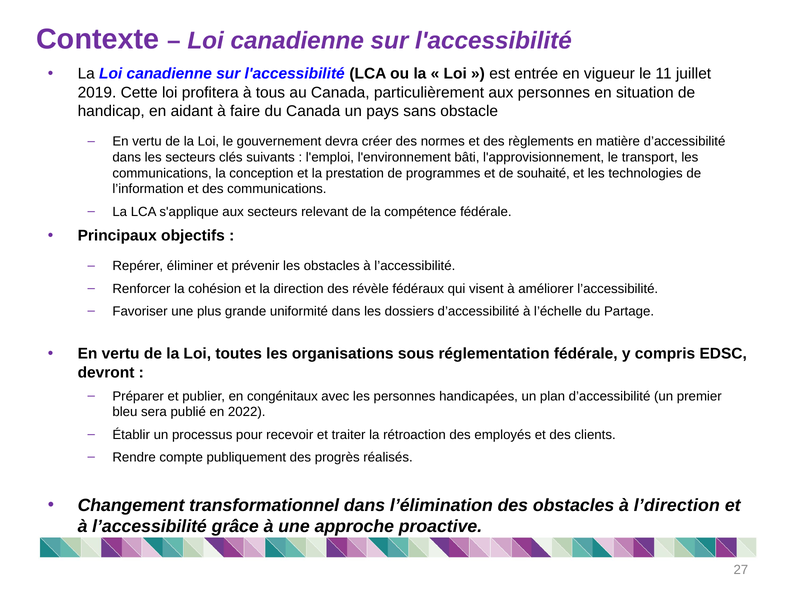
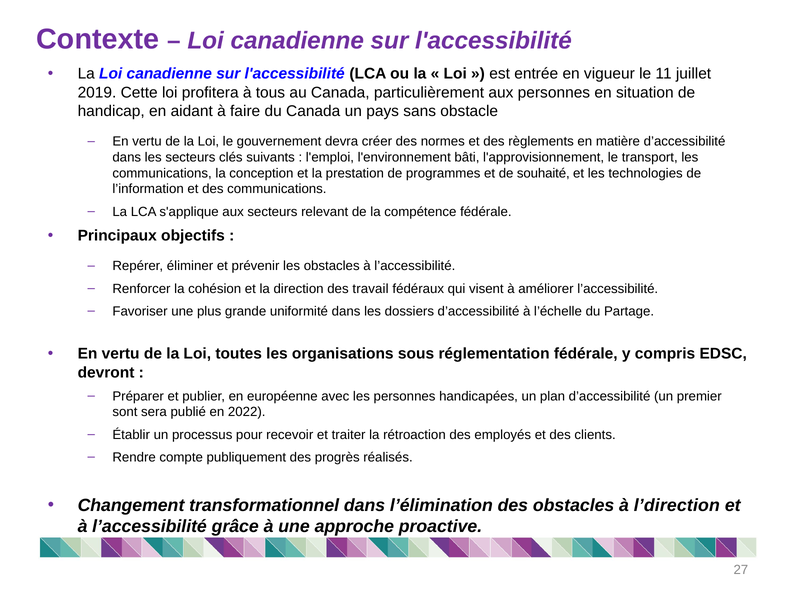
révèle: révèle -> travail (371, 289)
congénitaux: congénitaux -> européenne (282, 396)
bleu: bleu -> sont (125, 412)
